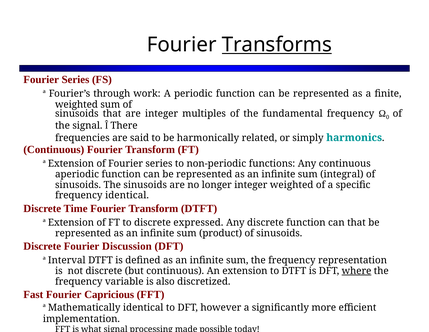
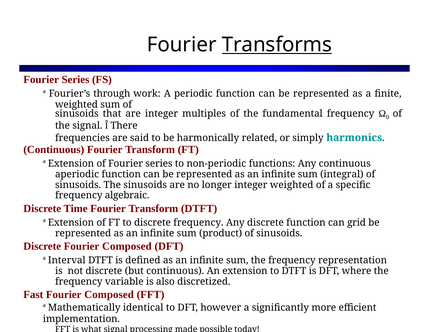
frequency identical: identical -> algebraic (127, 195)
discrete expressed: expressed -> frequency (198, 222)
can that: that -> grid (357, 222)
Discrete Fourier Discussion: Discussion -> Composed (127, 246)
where underline: present -> none (357, 270)
Fast Fourier Capricious: Capricious -> Composed (109, 294)
